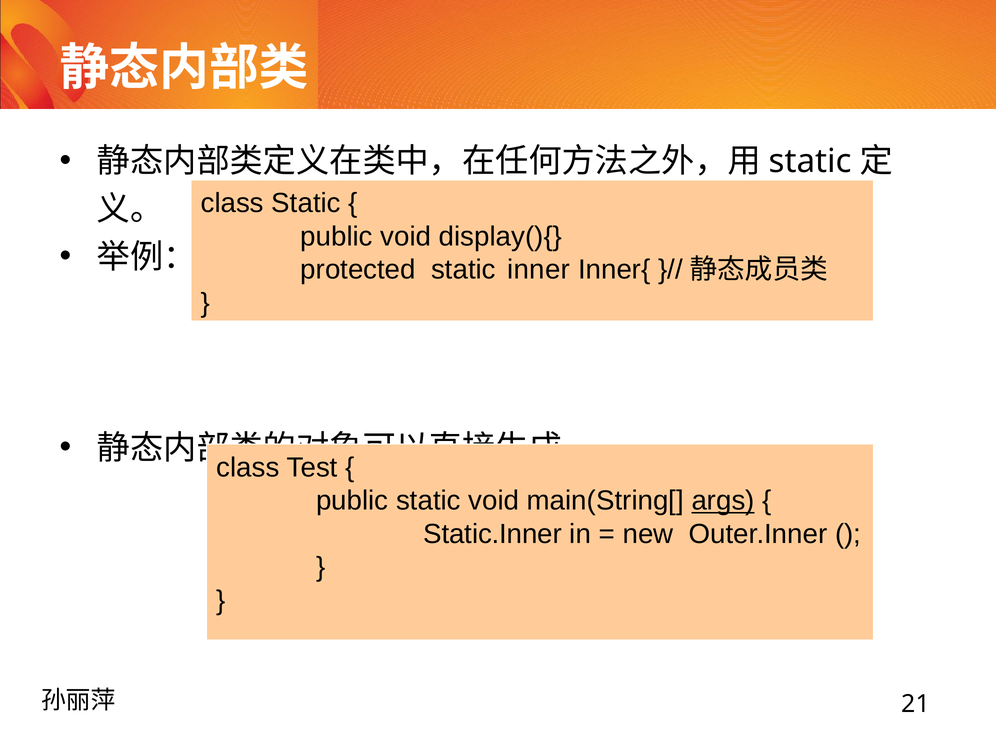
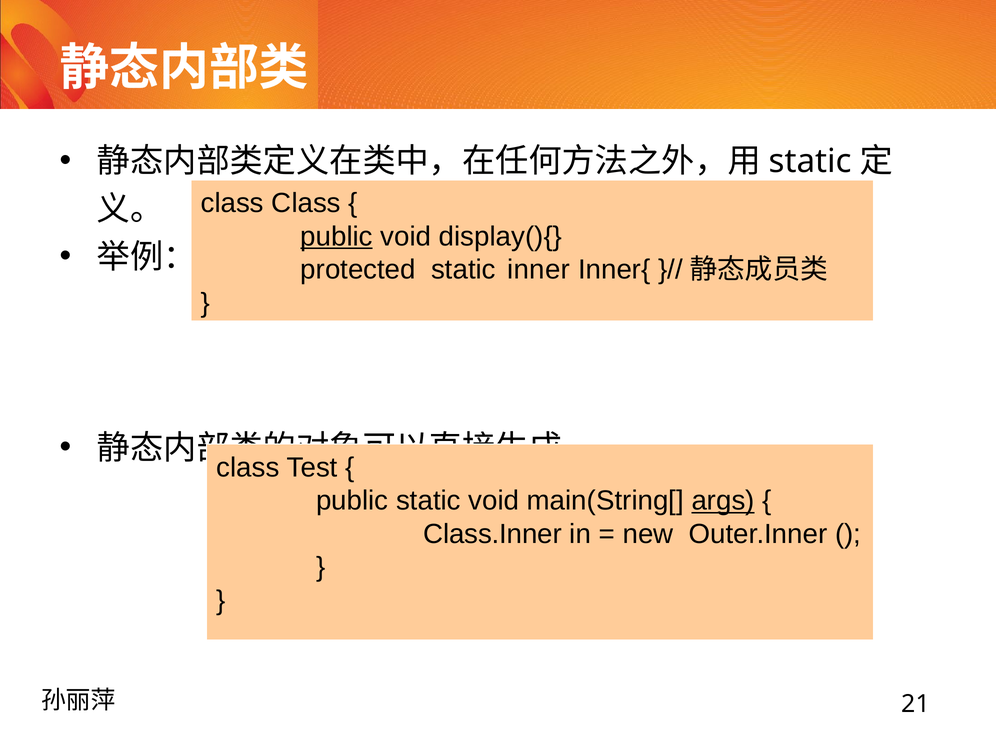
class Static: Static -> Class (306, 203)
public underline: none -> present (337, 236)
Static.Inner: Static.Inner -> Class.Inner (493, 534)
